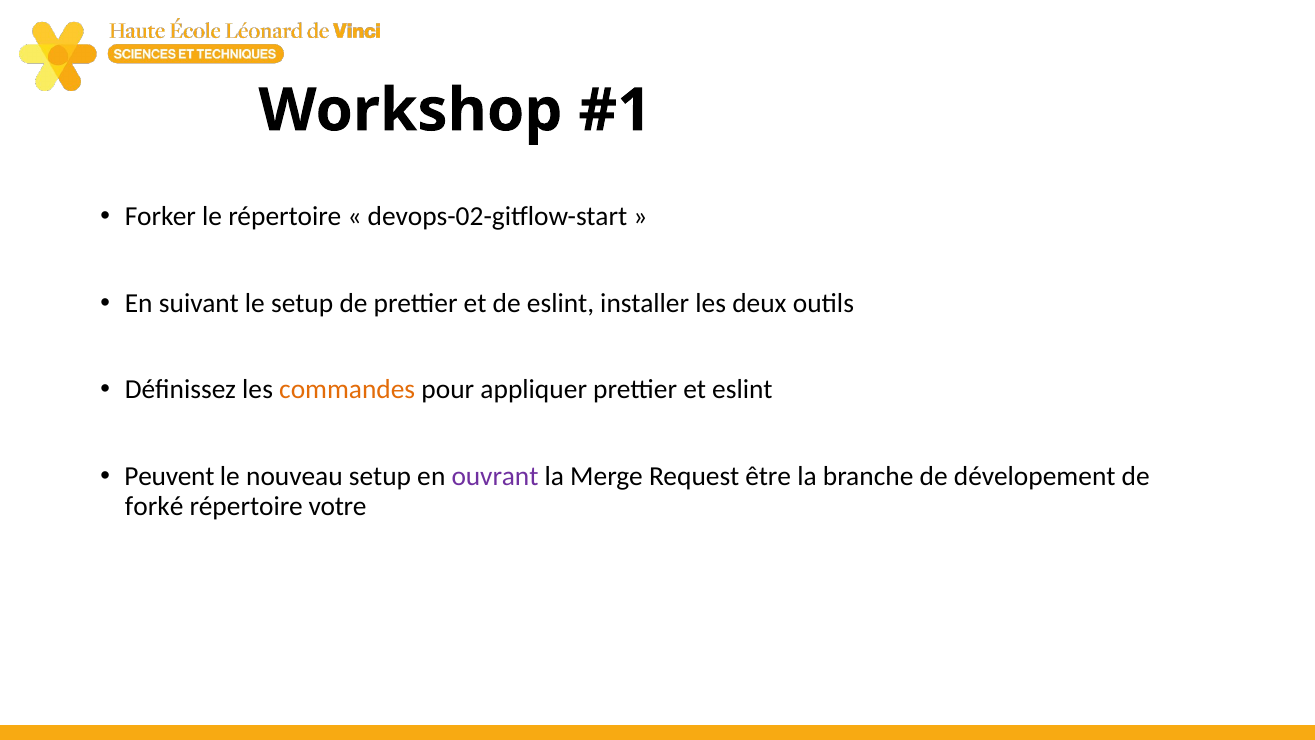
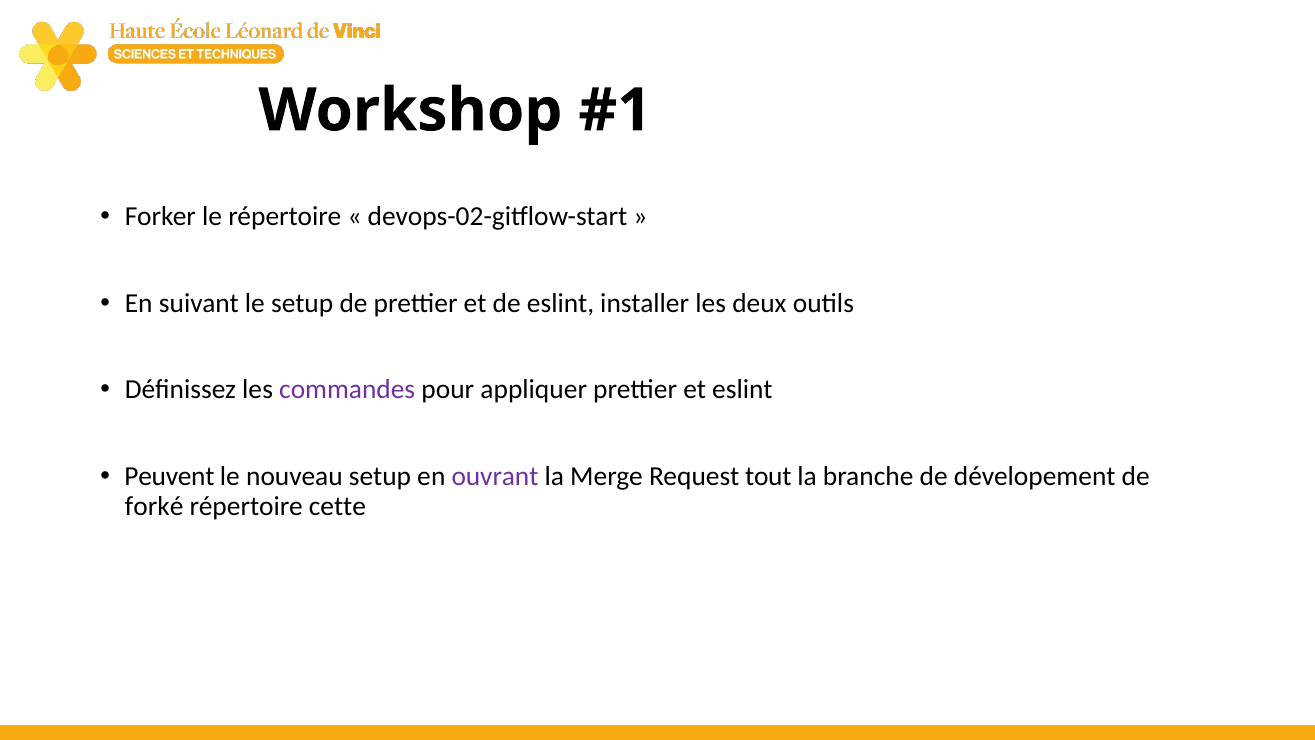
commandes colour: orange -> purple (347, 390)
être: être -> tout (768, 476)
votre: votre -> cette (337, 506)
